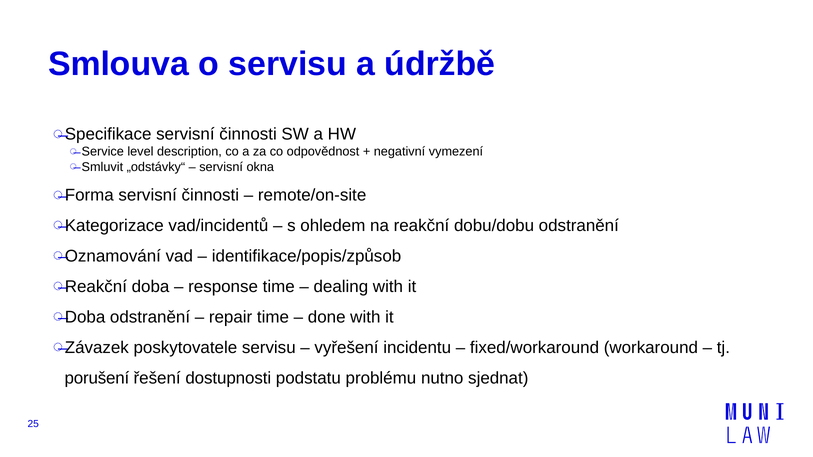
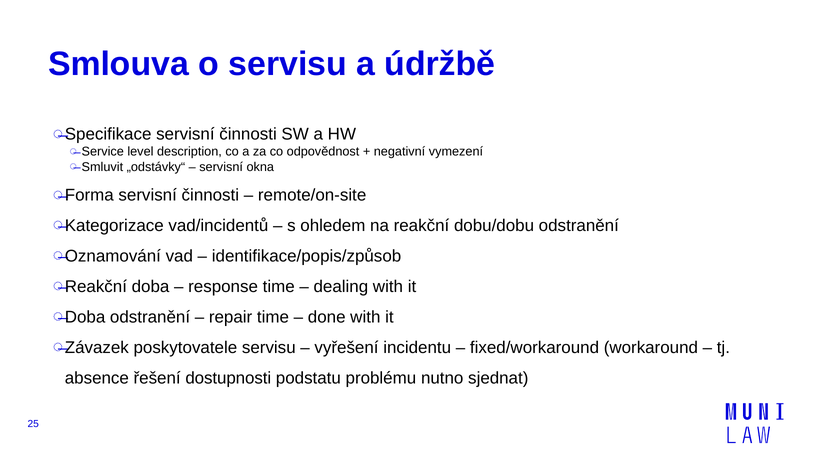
porušení: porušení -> absence (97, 378)
